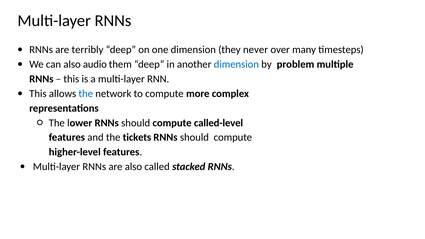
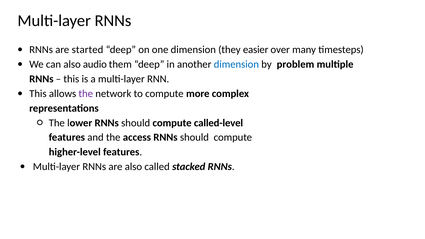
terribly: terribly -> started (87, 50)
never: never -> easier (256, 50)
the colour: blue -> purple (86, 94)
tickets: tickets -> access (137, 138)
